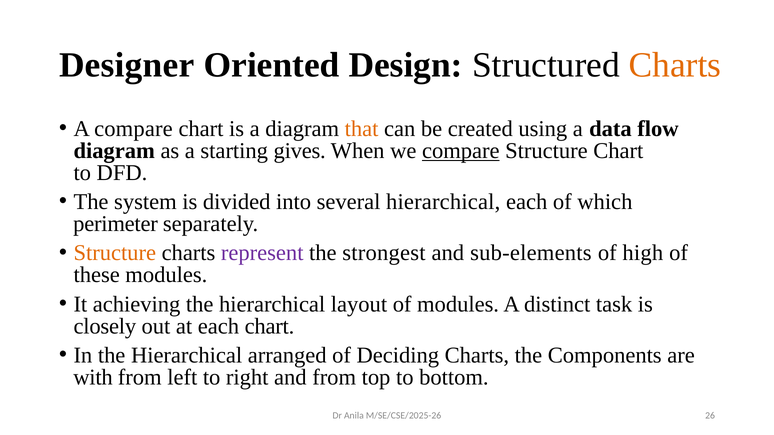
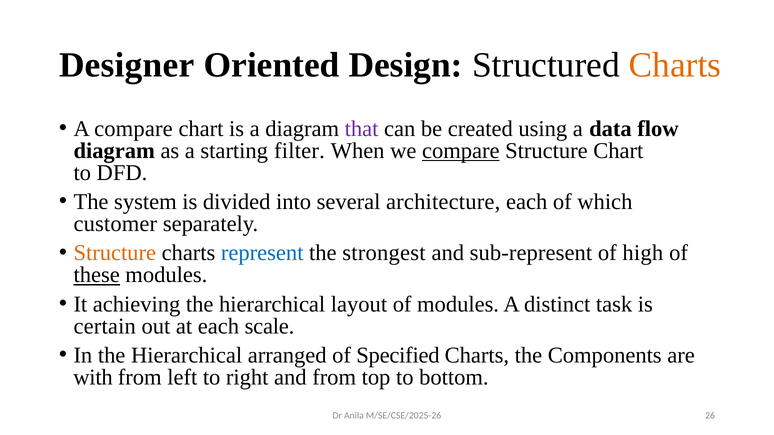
that colour: orange -> purple (362, 129)
gives: gives -> filter (299, 151)
several hierarchical: hierarchical -> architecture (443, 202)
perimeter: perimeter -> customer (115, 224)
represent colour: purple -> blue (262, 253)
sub-elements: sub-elements -> sub-represent (531, 253)
these underline: none -> present (97, 275)
closely: closely -> certain (105, 326)
each chart: chart -> scale (269, 326)
Deciding: Deciding -> Specified (398, 356)
